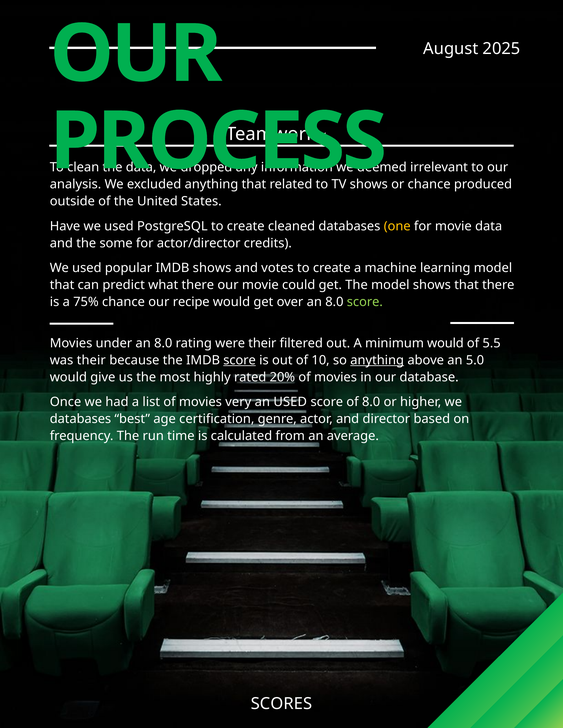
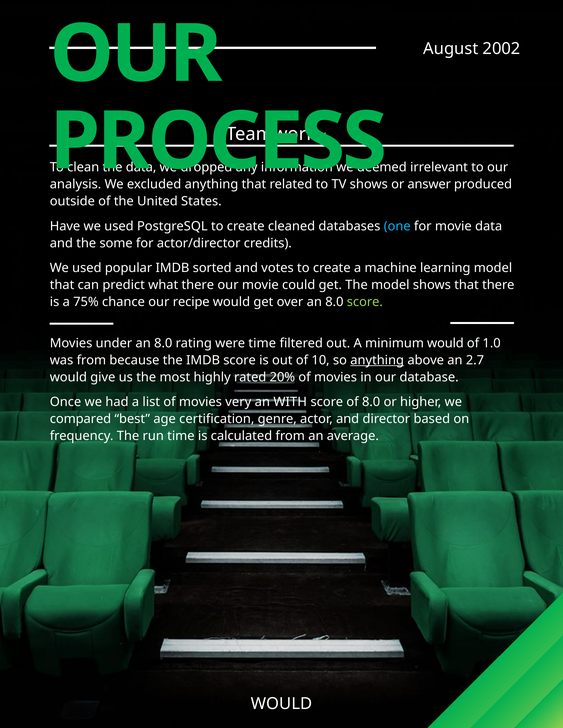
2025: 2025 -> 2002 (502, 49)
or chance: chance -> answer (429, 185)
one colour: yellow -> light blue (397, 226)
IMDB shows: shows -> sorted (212, 268)
were their: their -> time (262, 343)
5.5: 5.5 -> 1.0 (492, 343)
was their: their -> from (91, 360)
score underline: present -> none (240, 360)
5.0: 5.0 -> 2.7 (475, 360)
an USED: USED -> WITH (290, 402)
databases: databases -> compared (80, 419)
SCORES: SCORES -> WOULD (281, 704)
